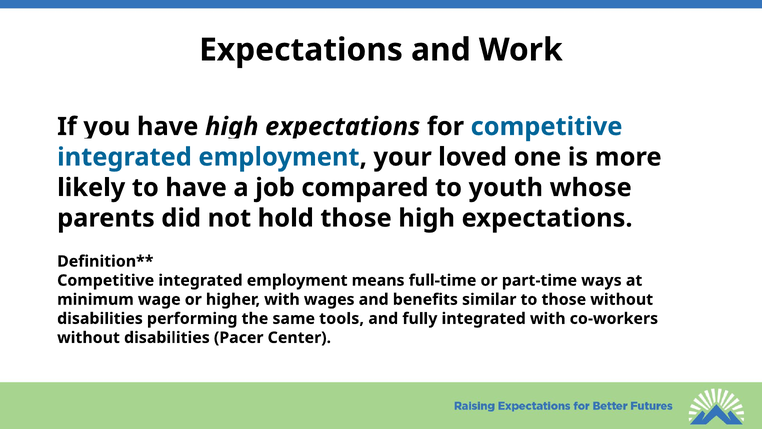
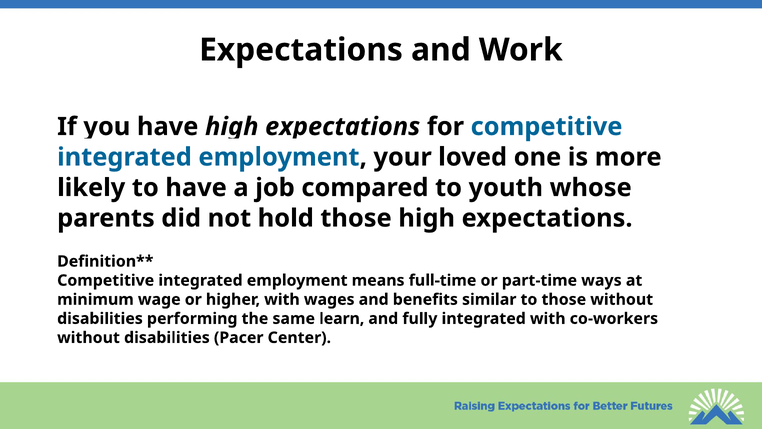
tools: tools -> learn (342, 318)
